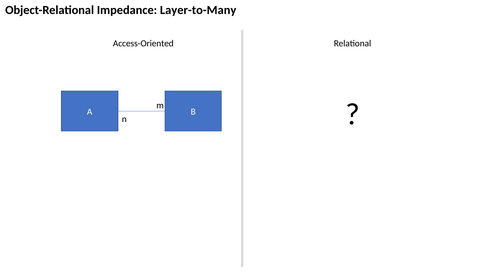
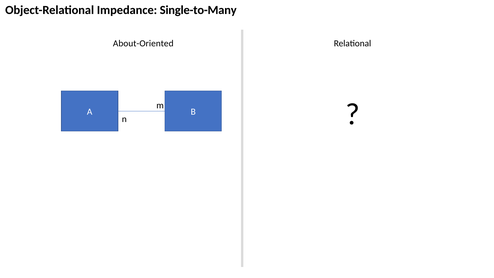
Layer-to-Many: Layer-to-Many -> Single-to-Many (198, 10)
Access-Oriented: Access-Oriented -> About-Oriented (143, 43)
